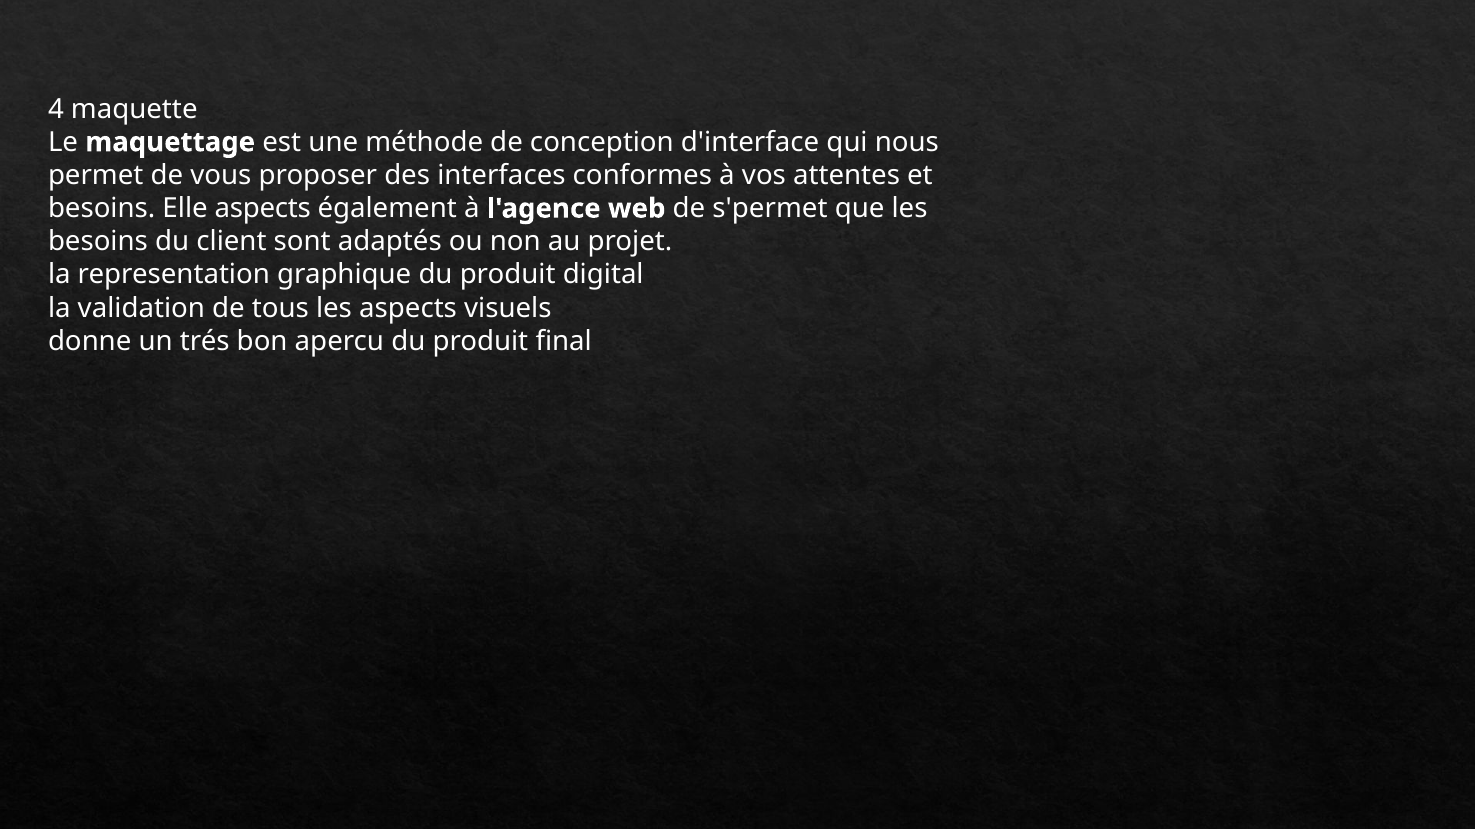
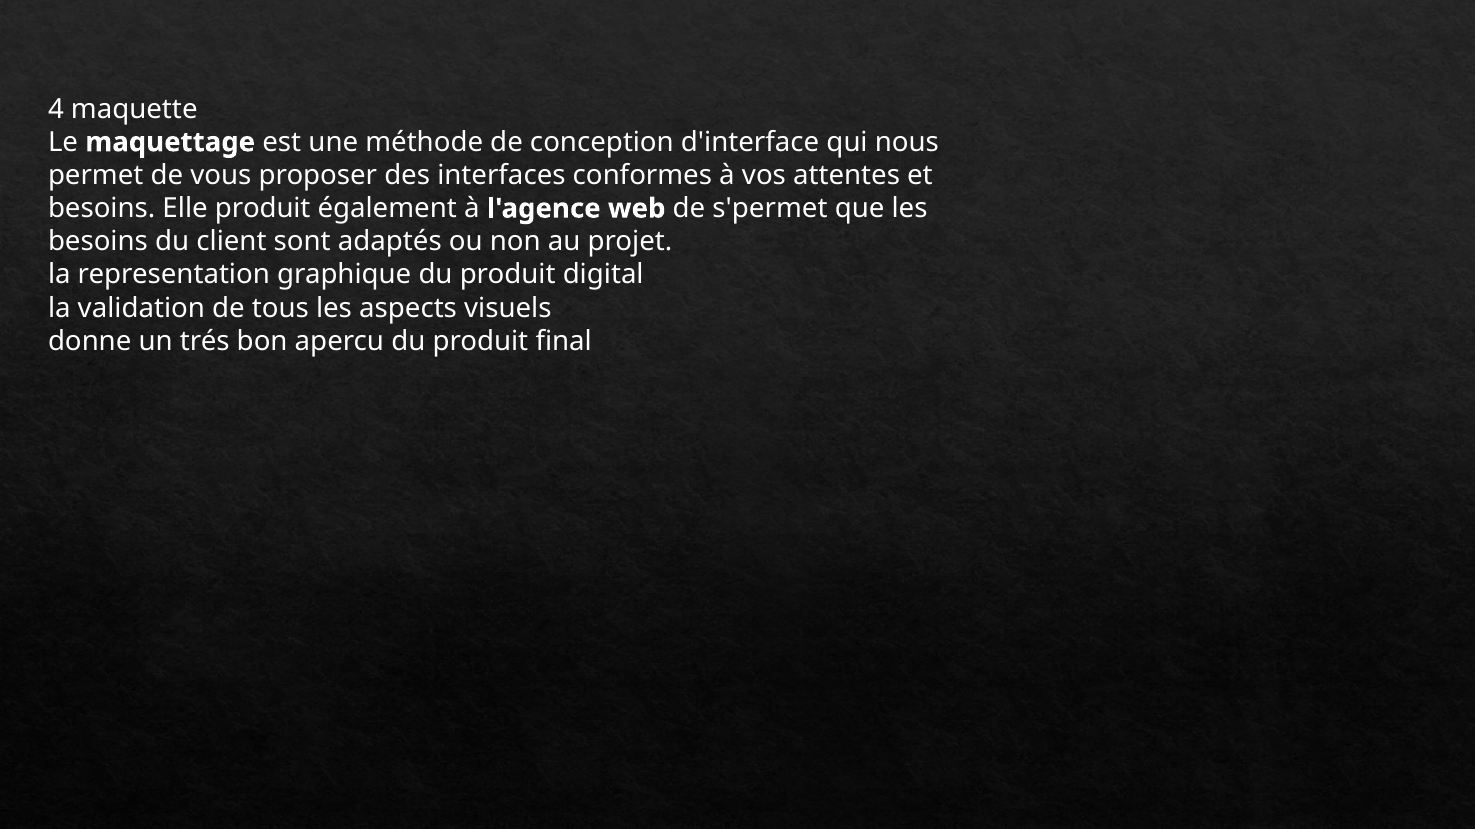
Elle aspects: aspects -> produit (263, 209)
